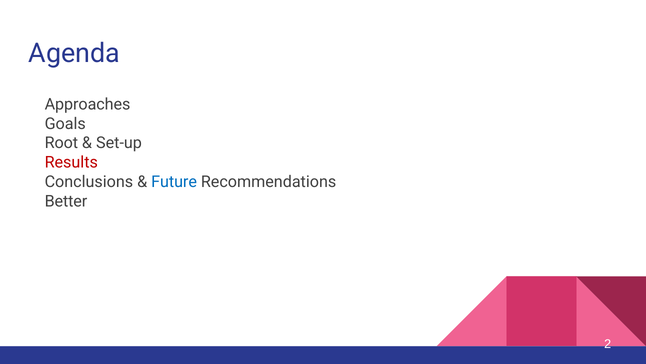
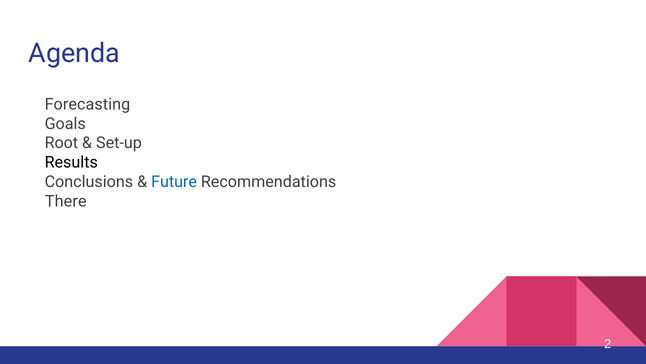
Approaches: Approaches -> Forecasting (87, 104)
Results colour: red -> black (71, 162)
Better: Better -> There (66, 201)
